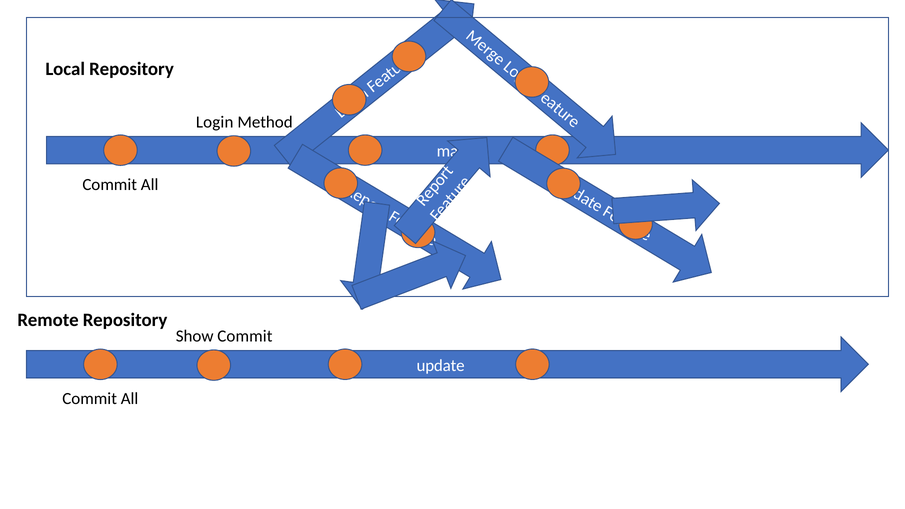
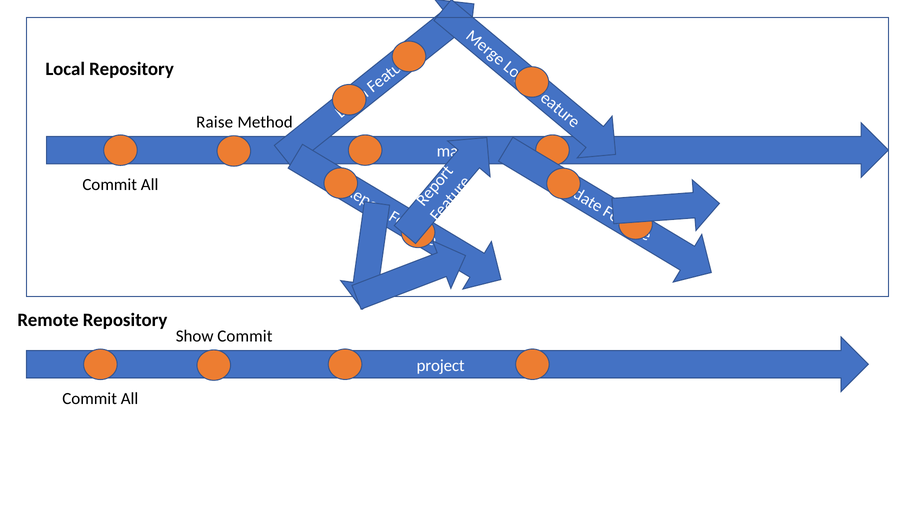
Login: Login -> Raise (215, 122)
update: update -> project (441, 365)
